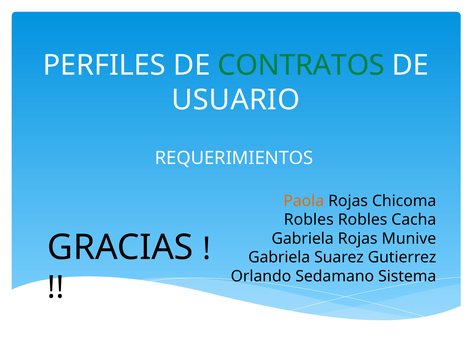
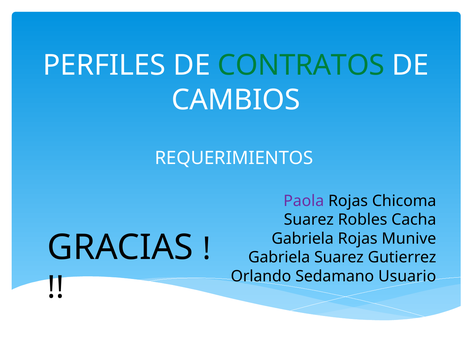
USUARIO: USUARIO -> CAMBIOS (236, 100)
Paola colour: orange -> purple (304, 201)
Robles: Robles -> Suarez (309, 220)
Sistema: Sistema -> Usuario (407, 276)
